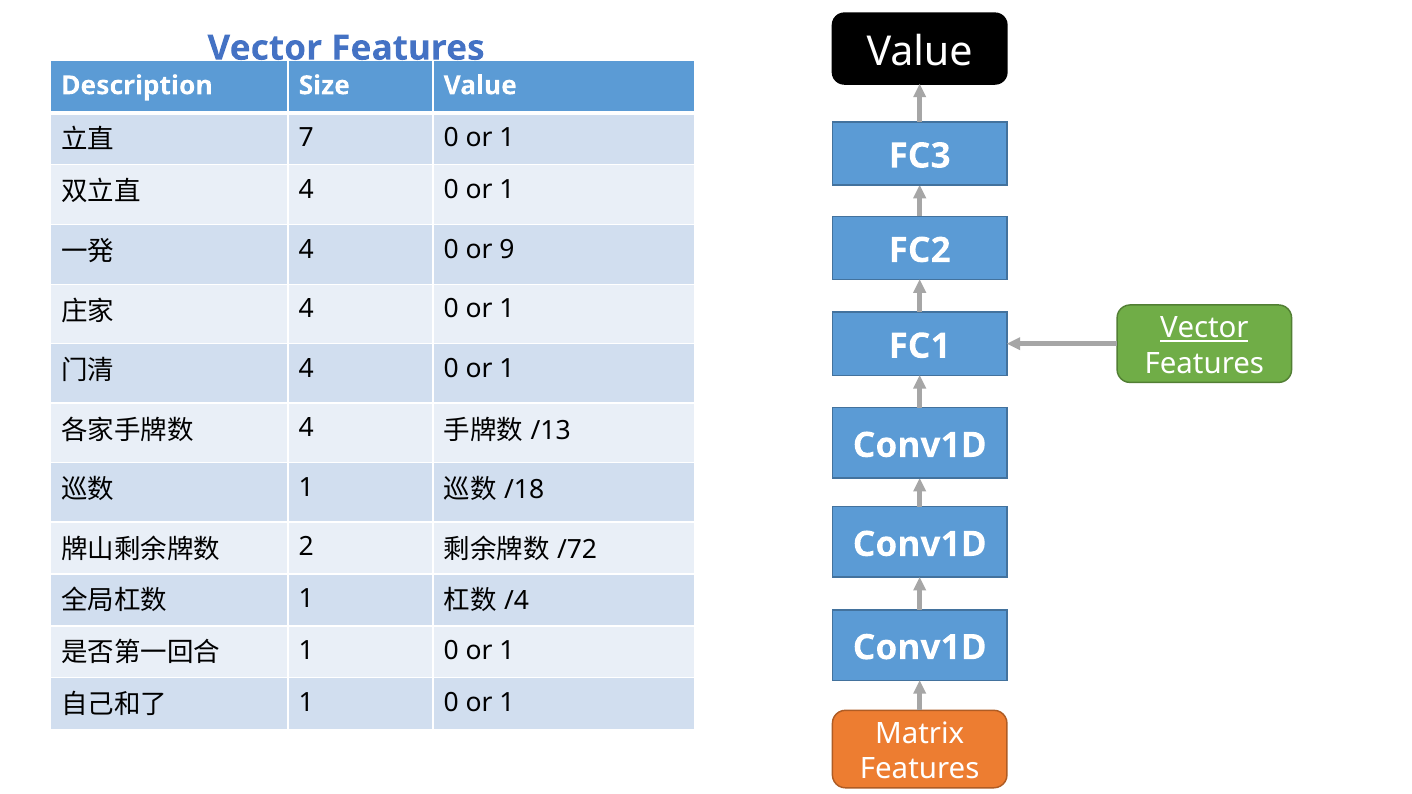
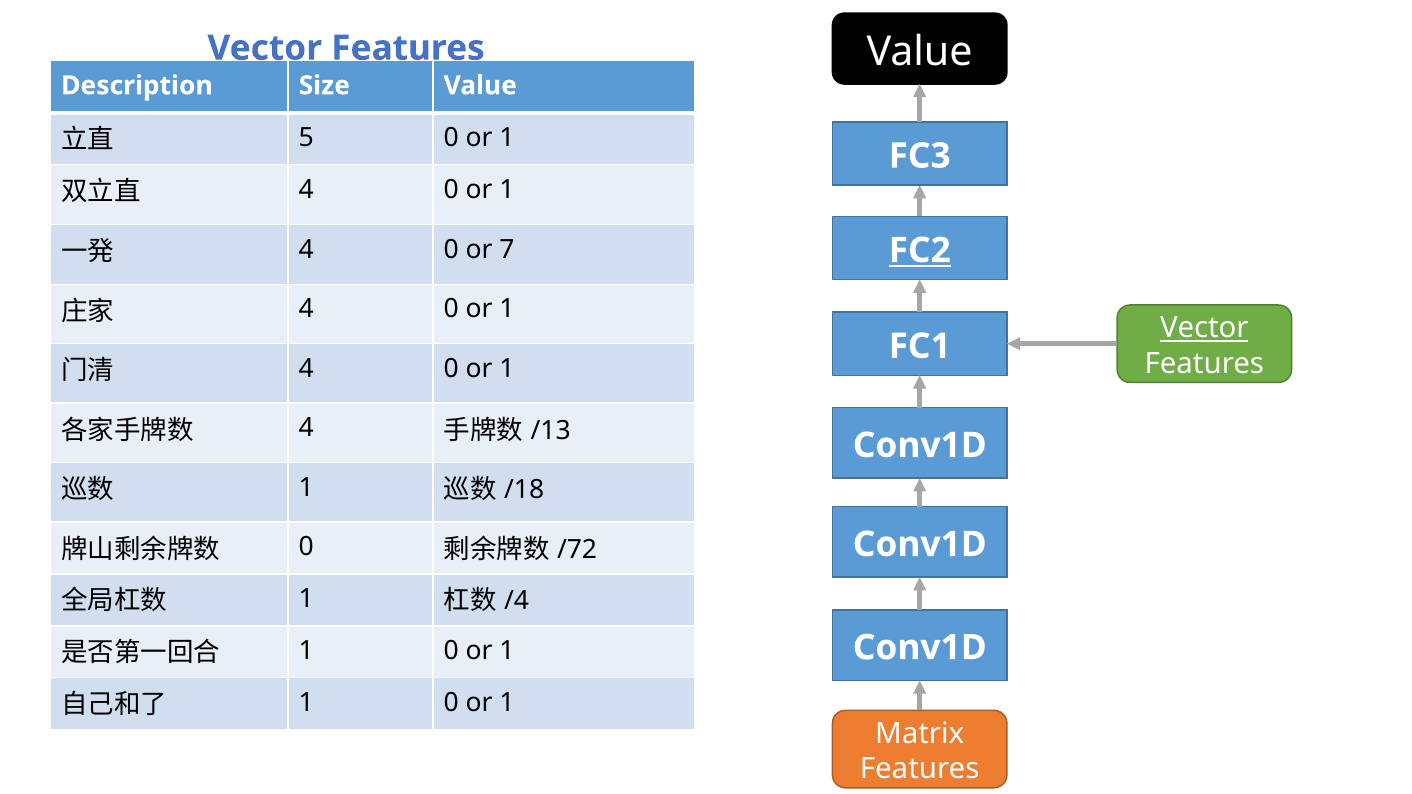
7: 7 -> 5 (306, 138)
9: 9 -> 7 (507, 250)
FC2 underline: none -> present (920, 250)
2: 2 -> 0 (306, 547)
